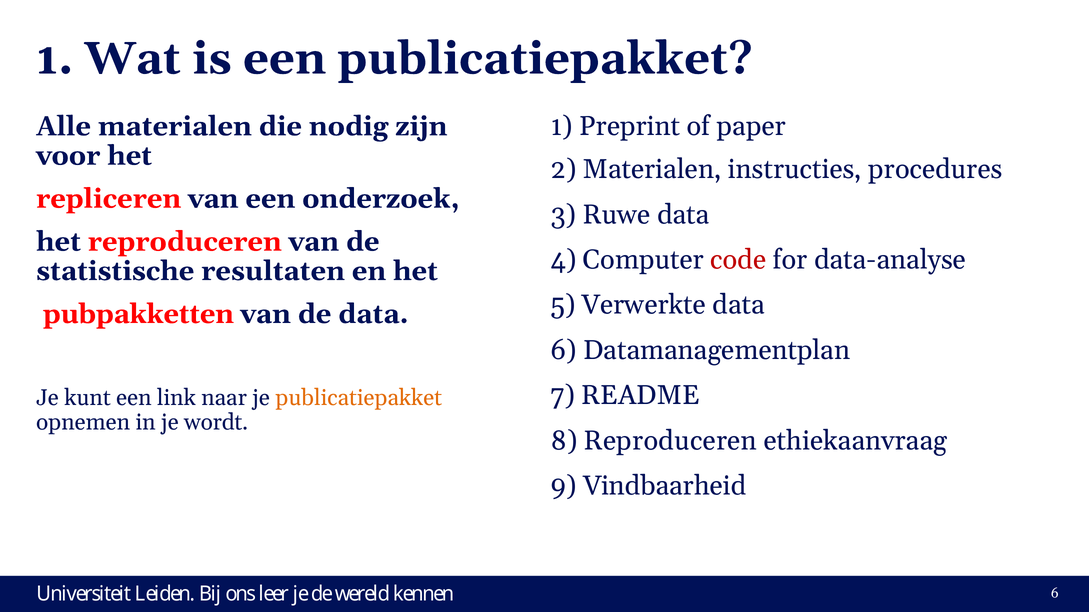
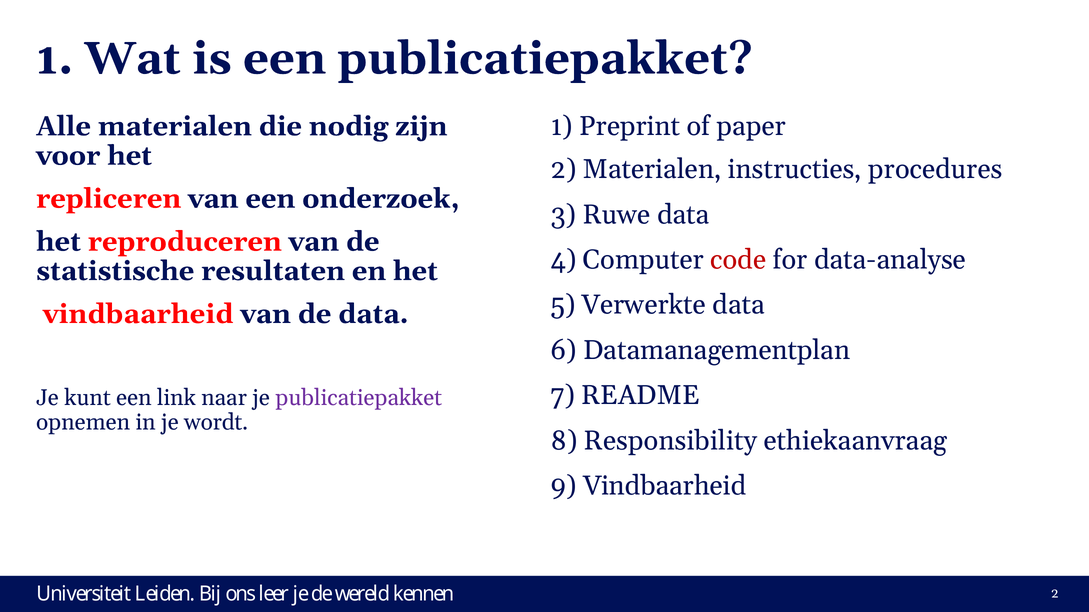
pubpakketten: pubpakketten -> vindbaarheid (138, 314)
publicatiepakket colour: orange -> purple (359, 398)
8 Reproduceren: Reproduceren -> Responsibility (670, 441)
6: 6 -> 2 (1055, 594)
